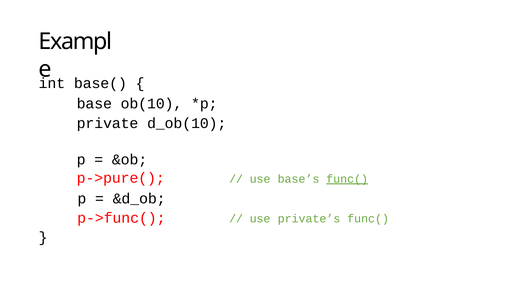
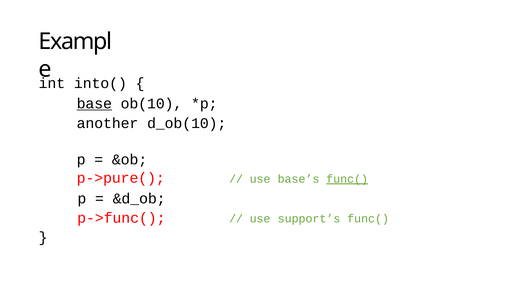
base(: base( -> into( (100, 83)
base underline: none -> present (94, 104)
private: private -> another (108, 123)
private’s: private’s -> support’s (309, 219)
